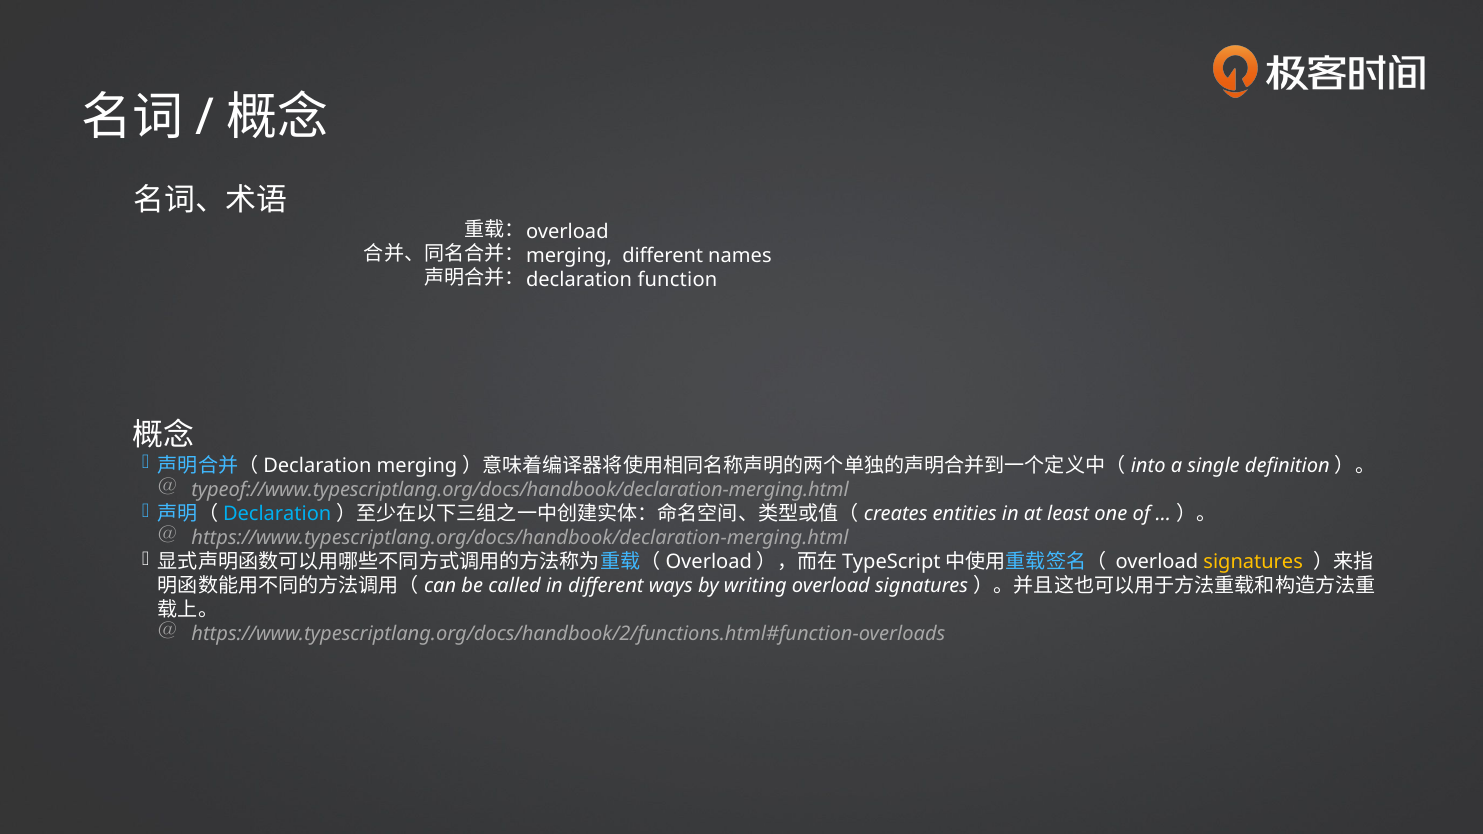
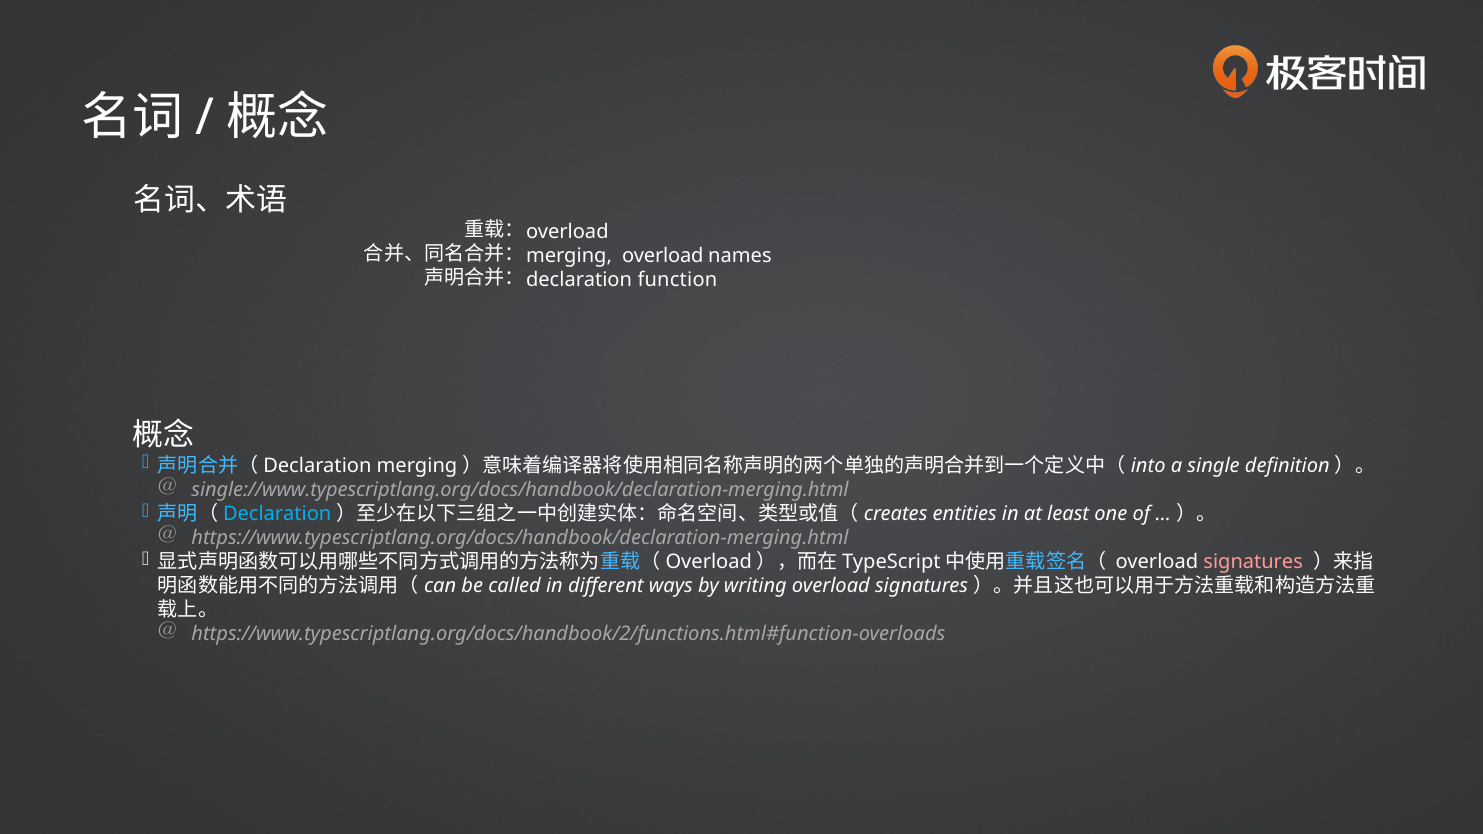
merging different: different -> overload (663, 256)
typeof://www.typescriptlang.org/docs/handbook/declaration-merging.html: typeof://www.typescriptlang.org/docs/handbook/declaration-merging.html -> single://www.typescriptlang.org/docs/handbook/declaration-merging.html (520, 490)
signatures colour: yellow -> pink (1253, 562)
